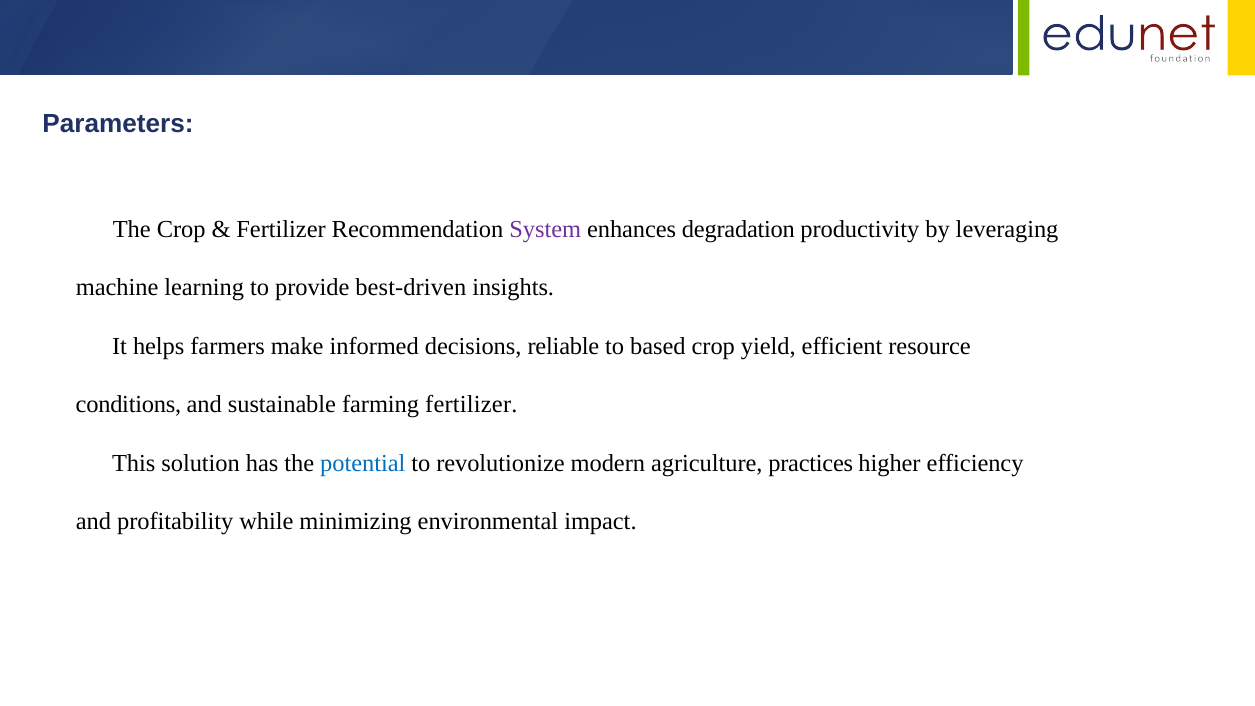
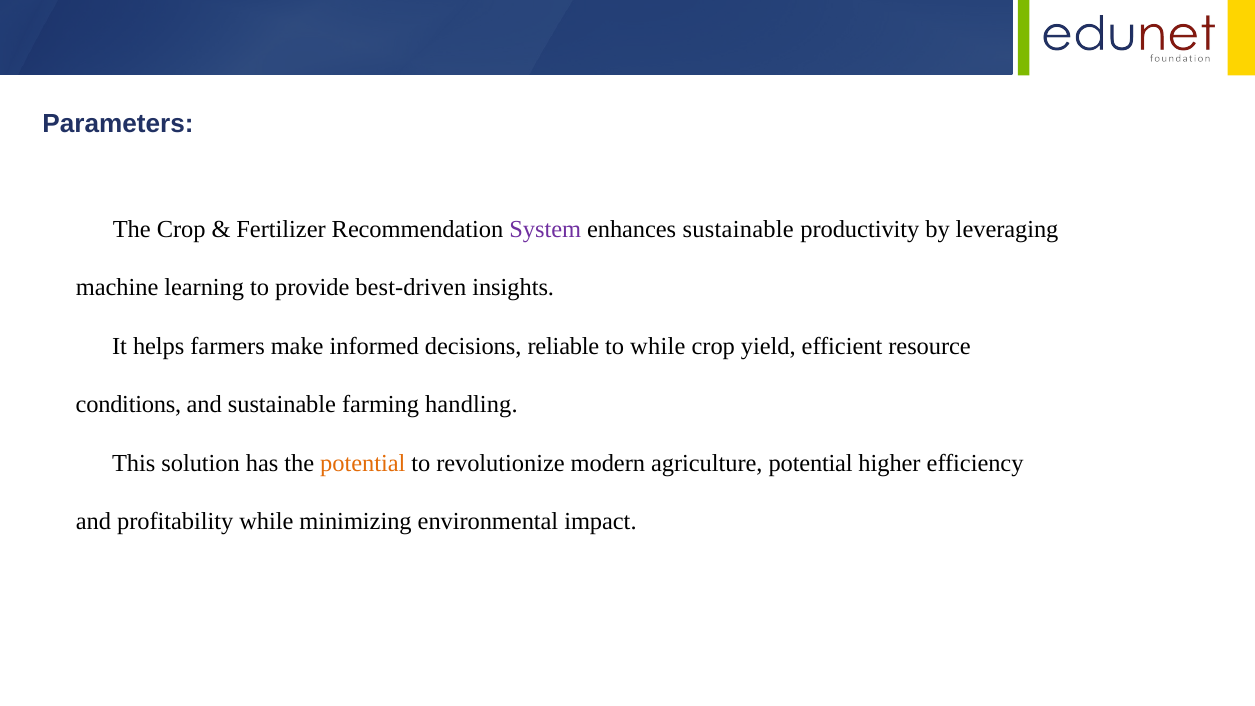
enhances degradation: degradation -> sustainable (738, 229)
to based: based -> while (658, 346)
farming fertilizer: fertilizer -> handling (471, 405)
potential colour: blue -> orange (363, 463)
agriculture practices: practices -> potential (811, 463)
